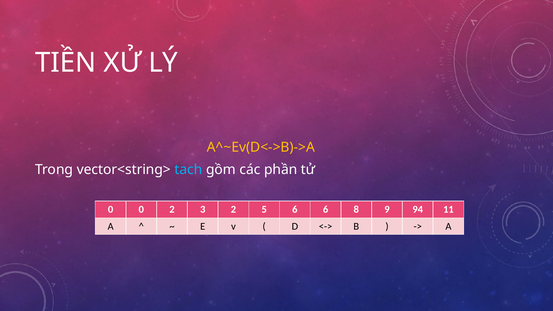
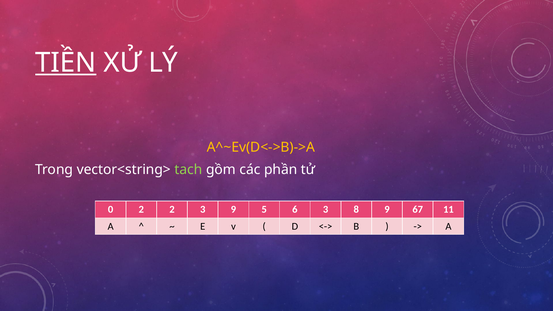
TIỀN underline: none -> present (66, 63)
tach colour: light blue -> light green (188, 170)
0 0: 0 -> 2 (141, 210)
3 2: 2 -> 9 (233, 210)
6 6: 6 -> 3 (326, 210)
94: 94 -> 67 (418, 210)
